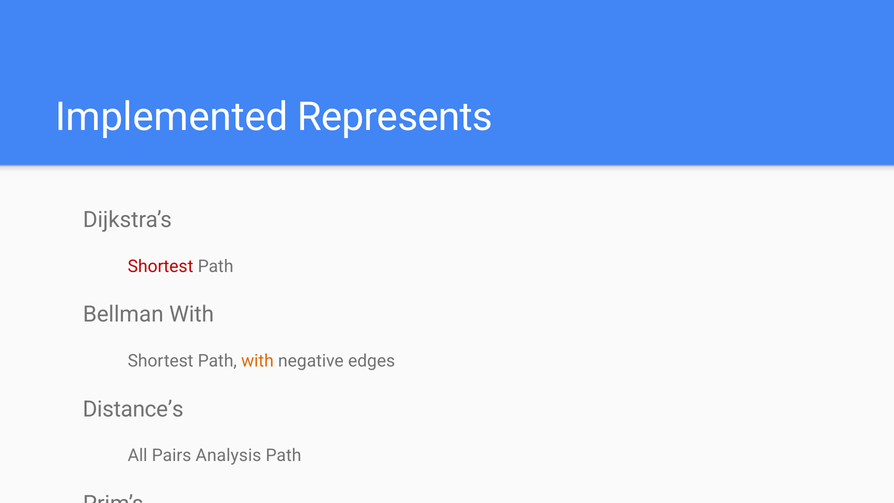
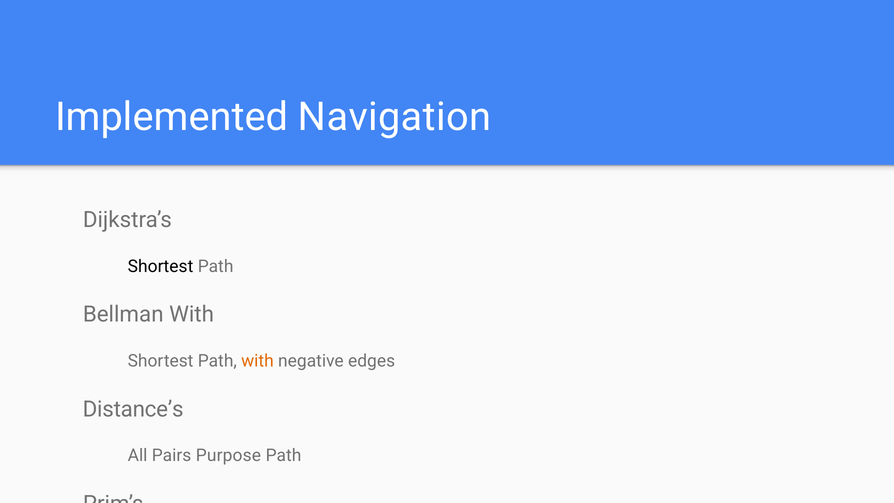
Represents: Represents -> Navigation (395, 117)
Shortest colour: red -> black (161, 266)
Analysis: Analysis -> Purpose (228, 455)
